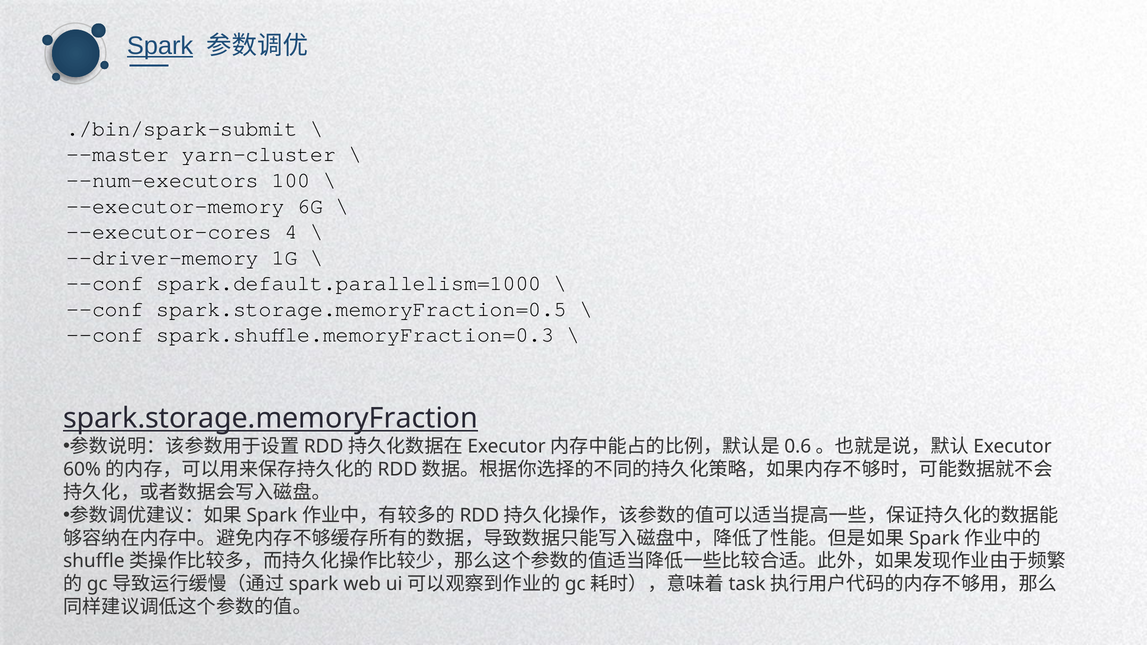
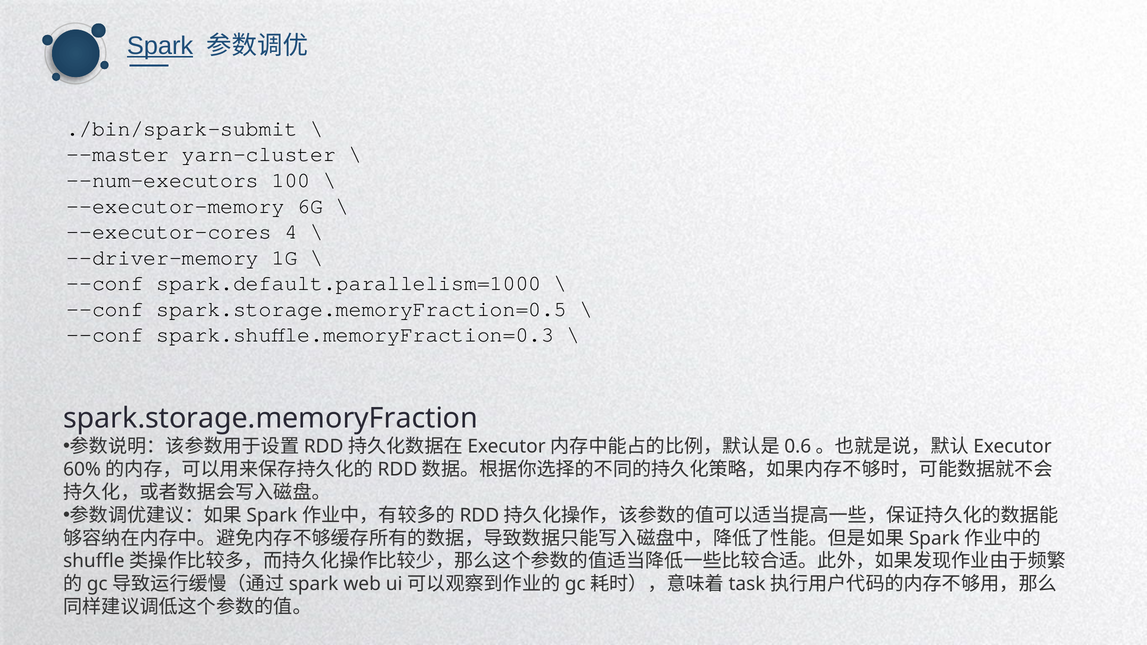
spark.storage.memoryFraction underline: present -> none (271, 419)
